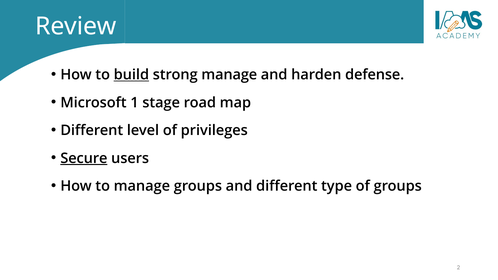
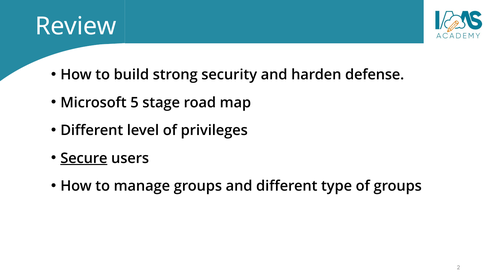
build underline: present -> none (131, 75)
strong manage: manage -> security (229, 75)
1: 1 -> 5 (134, 103)
